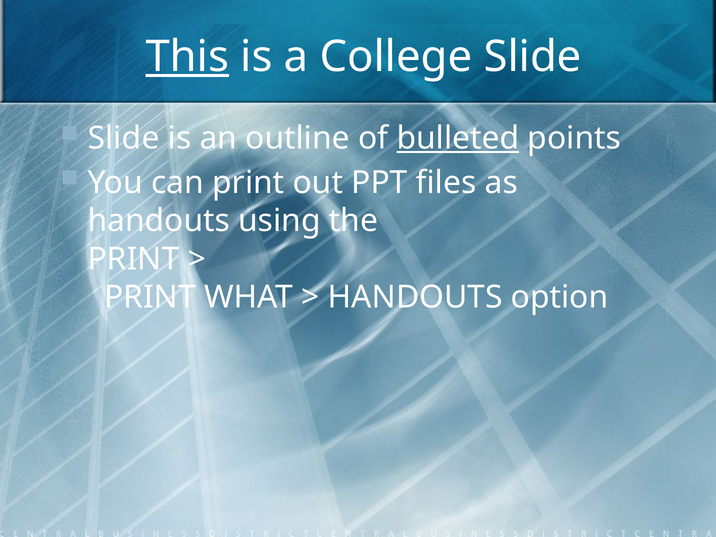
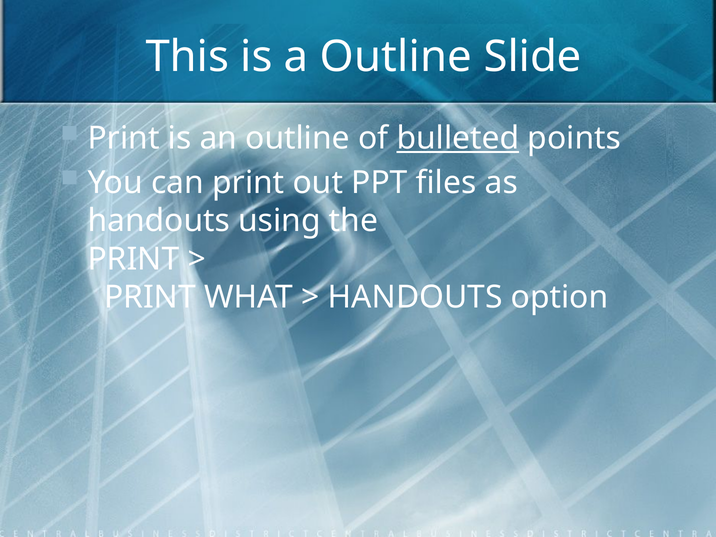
This underline: present -> none (187, 57)
a College: College -> Outline (396, 57)
Slide: Slide -> Print (124, 138)
